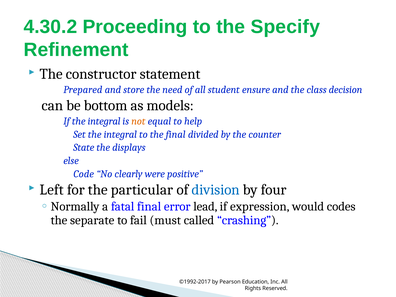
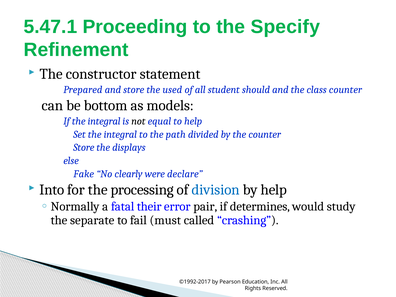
4.30.2: 4.30.2 -> 5.47.1 (50, 27)
need: need -> used (172, 90)
ensure: ensure -> should (256, 90)
class decision: decision -> counter (345, 90)
not colour: orange -> black (138, 121)
the final: final -> path (176, 134)
State: State -> Store (84, 148)
Code: Code -> Fake (84, 174)
positive: positive -> declare (185, 174)
Left: Left -> Into (52, 190)
particular: particular -> processing (142, 190)
by four: four -> help (274, 190)
fatal final: final -> their (149, 206)
lead: lead -> pair (205, 206)
expression: expression -> determines (260, 206)
codes: codes -> study (341, 206)
